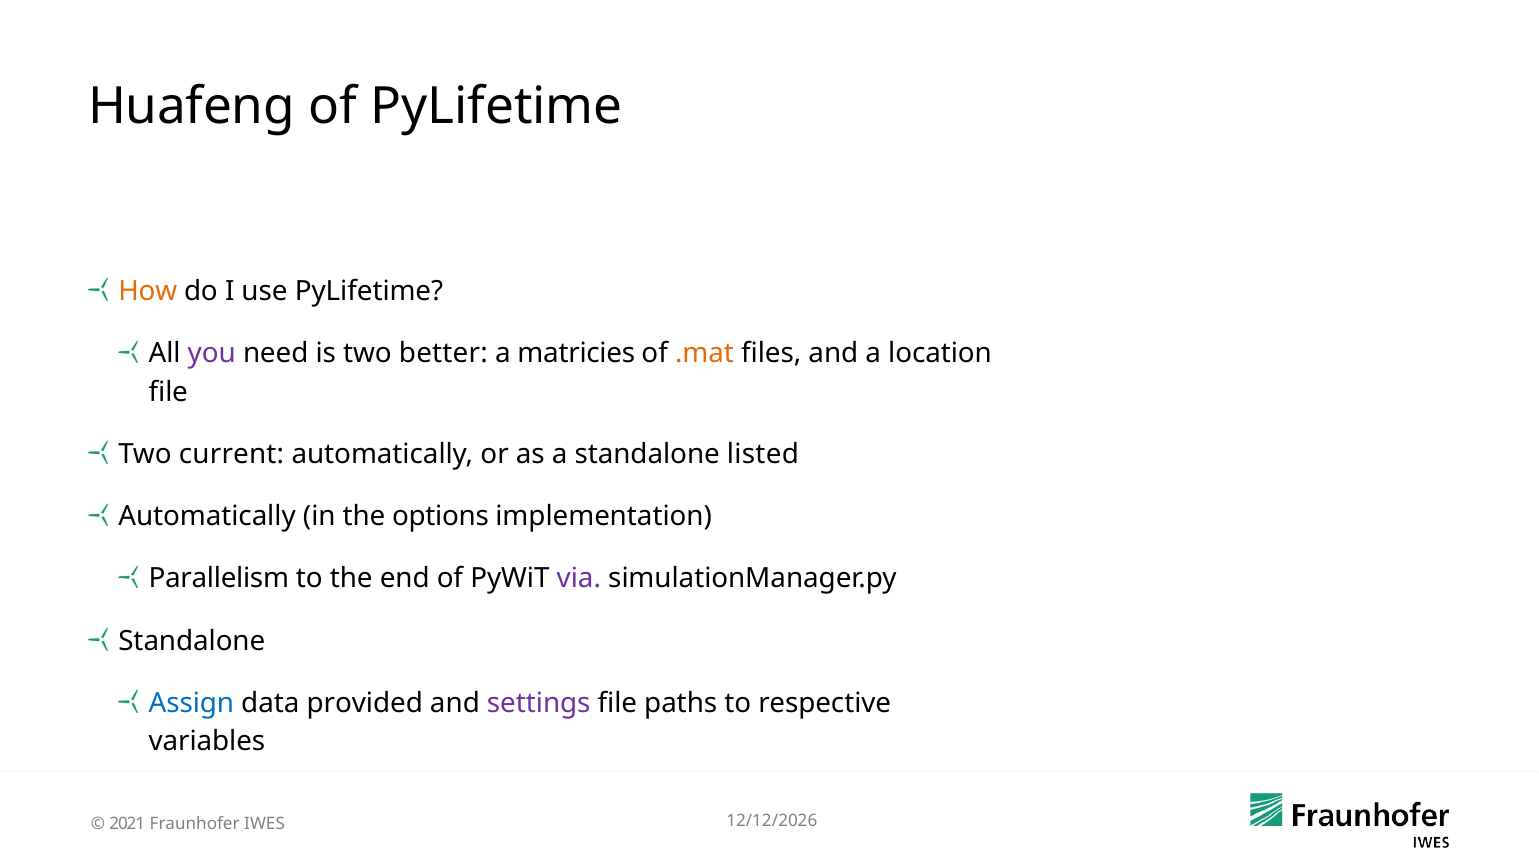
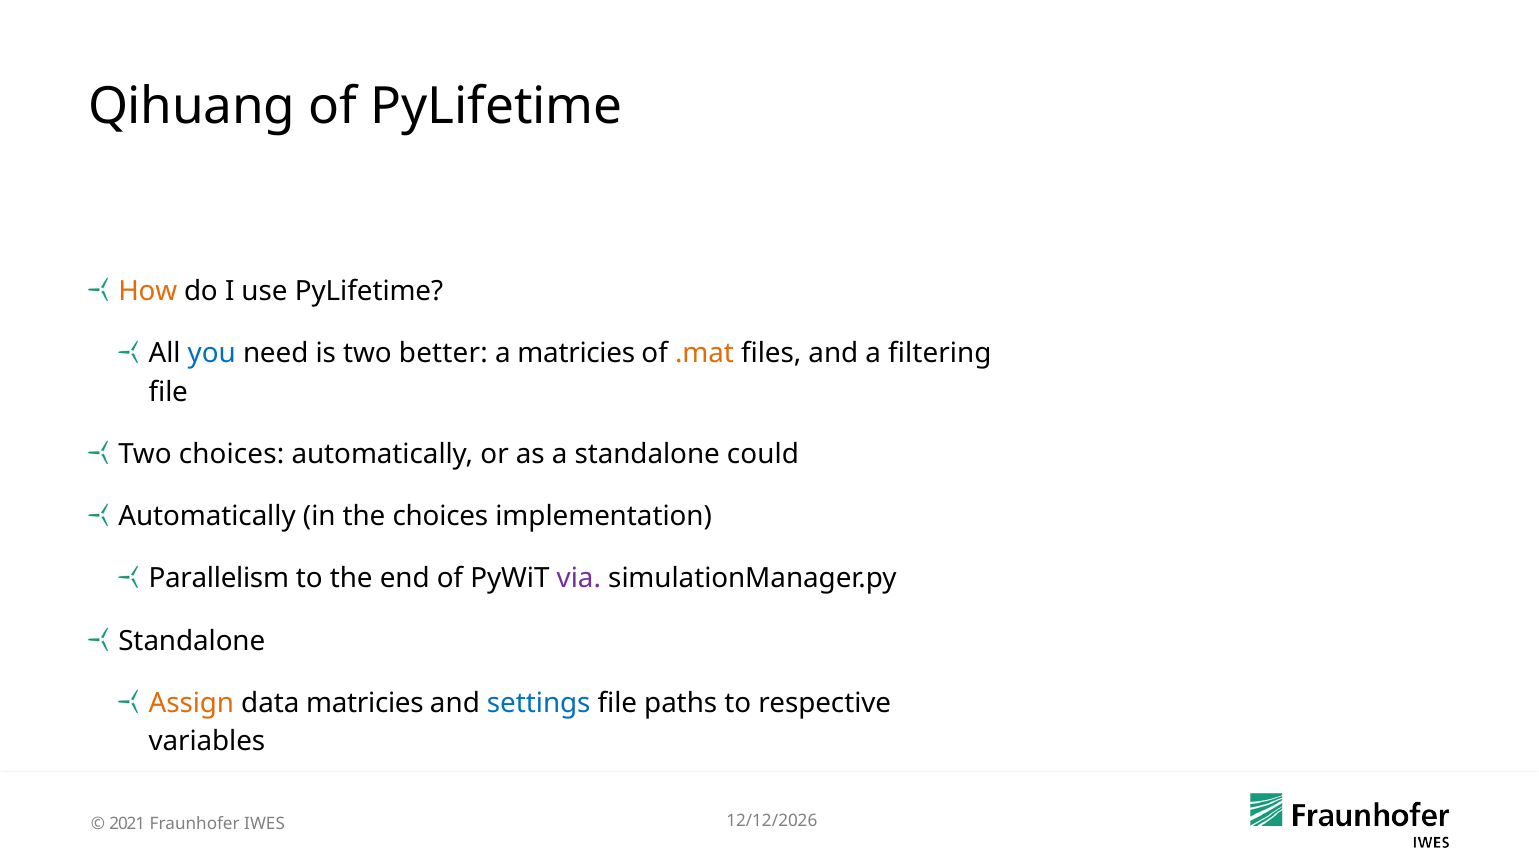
Huafeng: Huafeng -> Qihuang (192, 107)
you colour: purple -> blue (212, 353)
location: location -> filtering (940, 353)
Two current: current -> choices (232, 454)
listed: listed -> could (763, 454)
the options: options -> choices (440, 516)
Assign colour: blue -> orange (191, 703)
data provided: provided -> matricies (365, 703)
settings colour: purple -> blue (539, 703)
